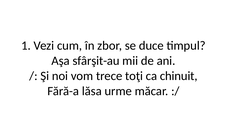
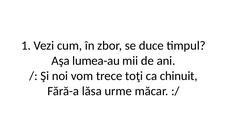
sfârşit-au: sfârşit-au -> lumea-au (96, 61)
